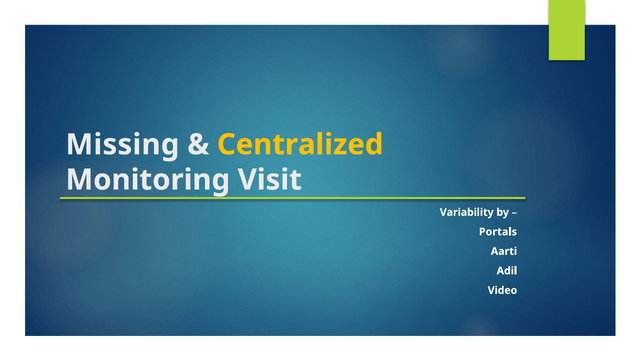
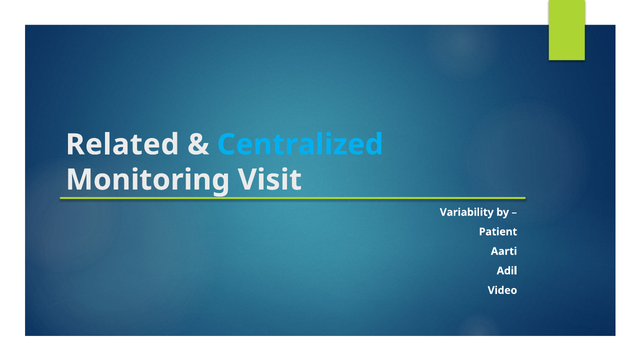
Missing: Missing -> Related (122, 144)
Centralized colour: yellow -> light blue (300, 144)
Portals: Portals -> Patient (498, 232)
